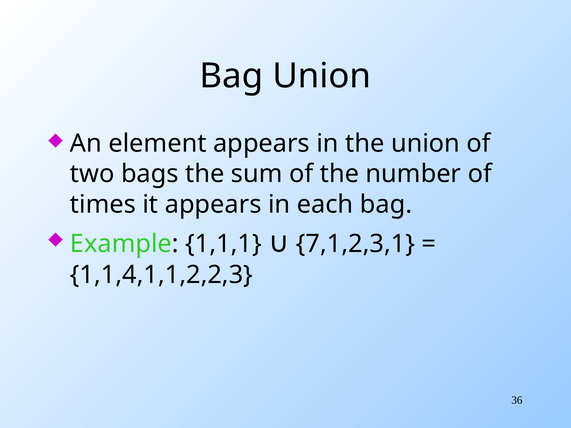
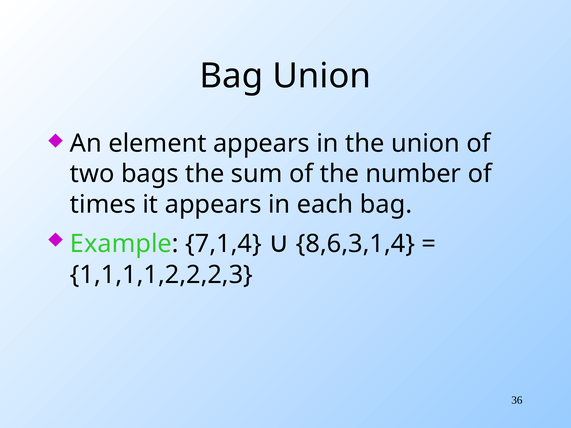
1,1,1: 1,1,1 -> 7,1,4 (224, 244)
7,1,2,3,1: 7,1,2,3,1 -> 8,6,3,1,4 (355, 244)
1,1,4,1,1,2,2,3: 1,1,4,1,1,2,2,3 -> 1,1,1,1,2,2,2,3 (161, 275)
